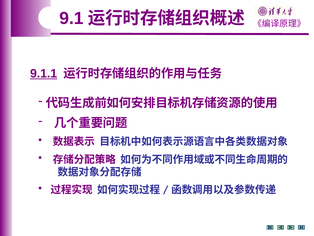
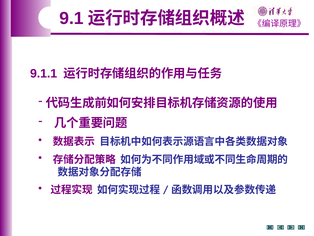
9.1.1 underline: present -> none (44, 73)
